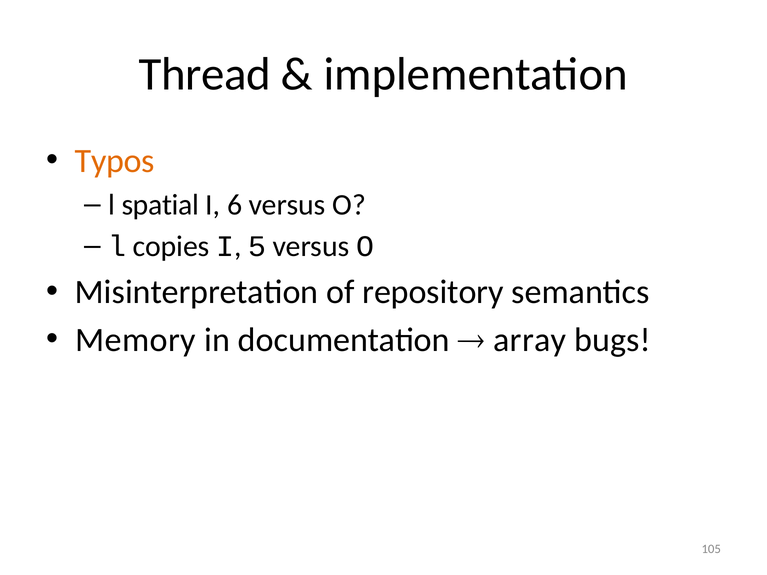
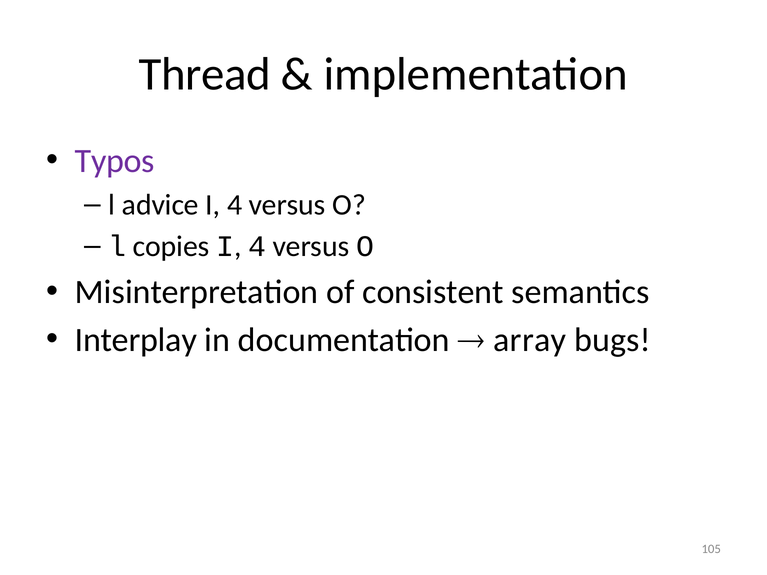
Typos colour: orange -> purple (115, 161)
spatial: spatial -> advice (160, 205)
6: 6 -> 4 (235, 205)
5: 5 -> 4 (257, 247)
repository: repository -> consistent (433, 292)
Memory: Memory -> Interplay (136, 340)
